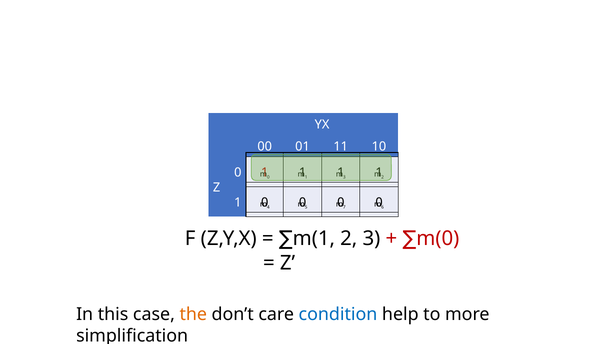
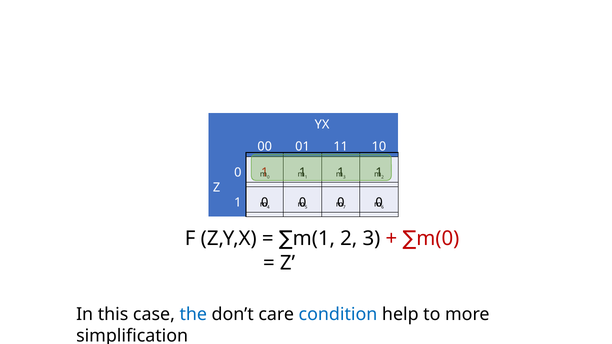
the colour: orange -> blue (193, 314)
